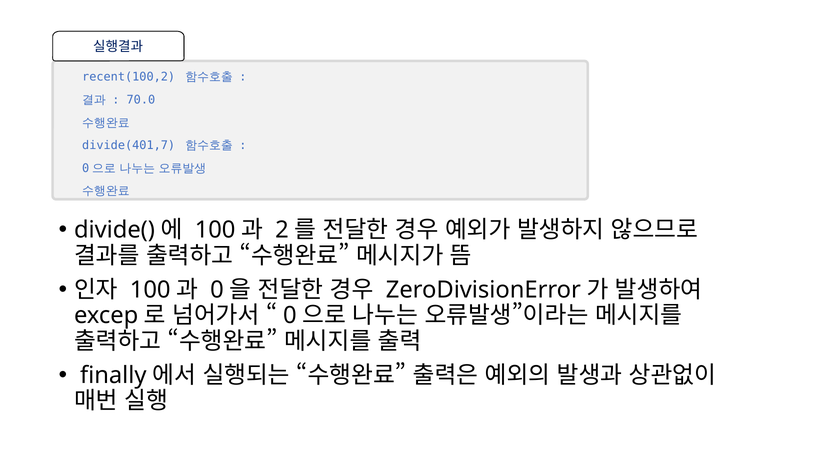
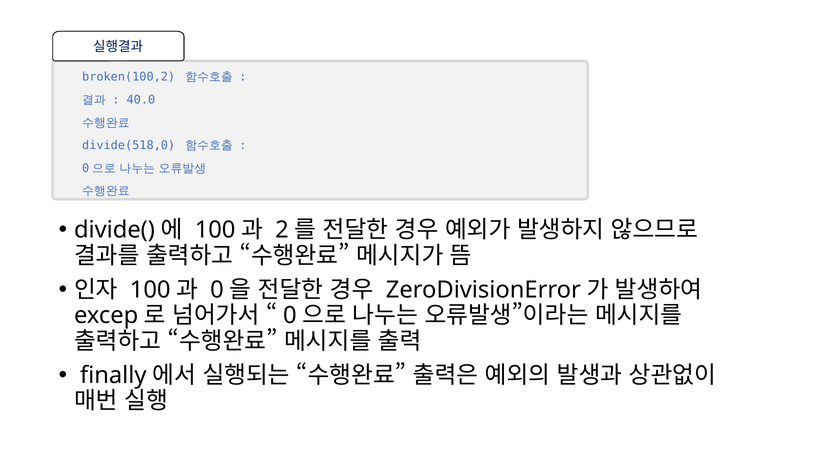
recent(100,2: recent(100,2 -> broken(100,2 (129, 77)
70.0: 70.0 -> 40.0 (141, 100)
divide(401,7: divide(401,7 -> divide(518,0 (129, 145)
